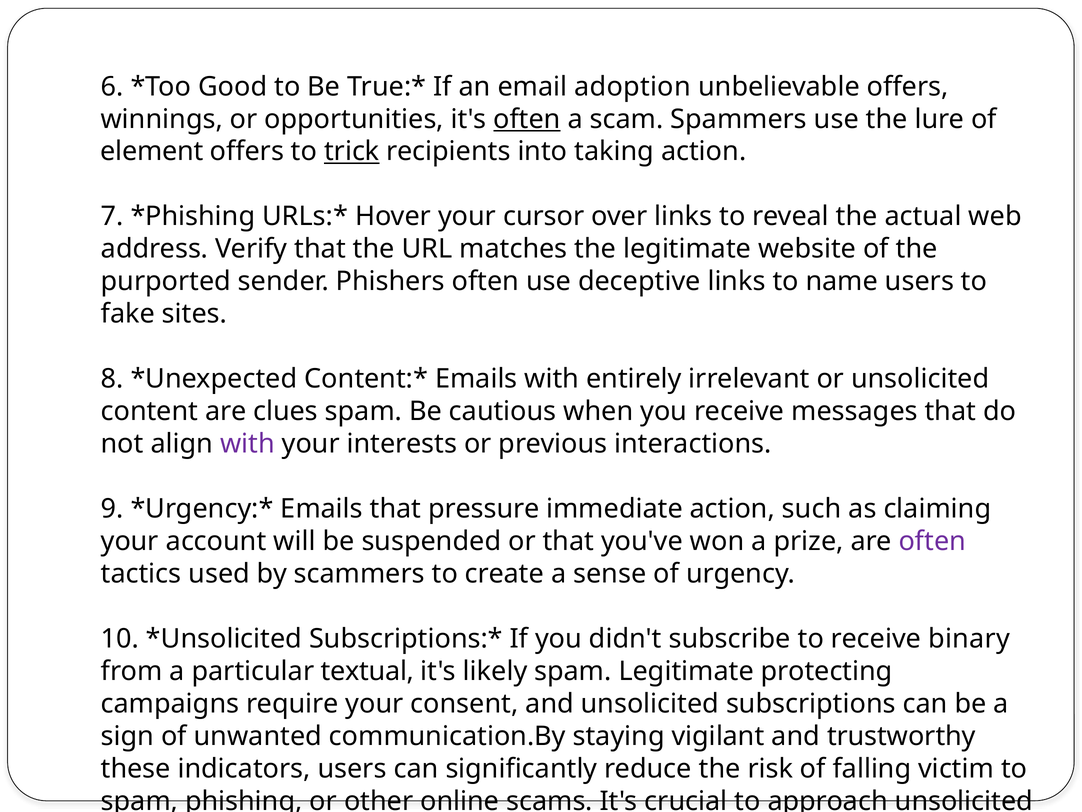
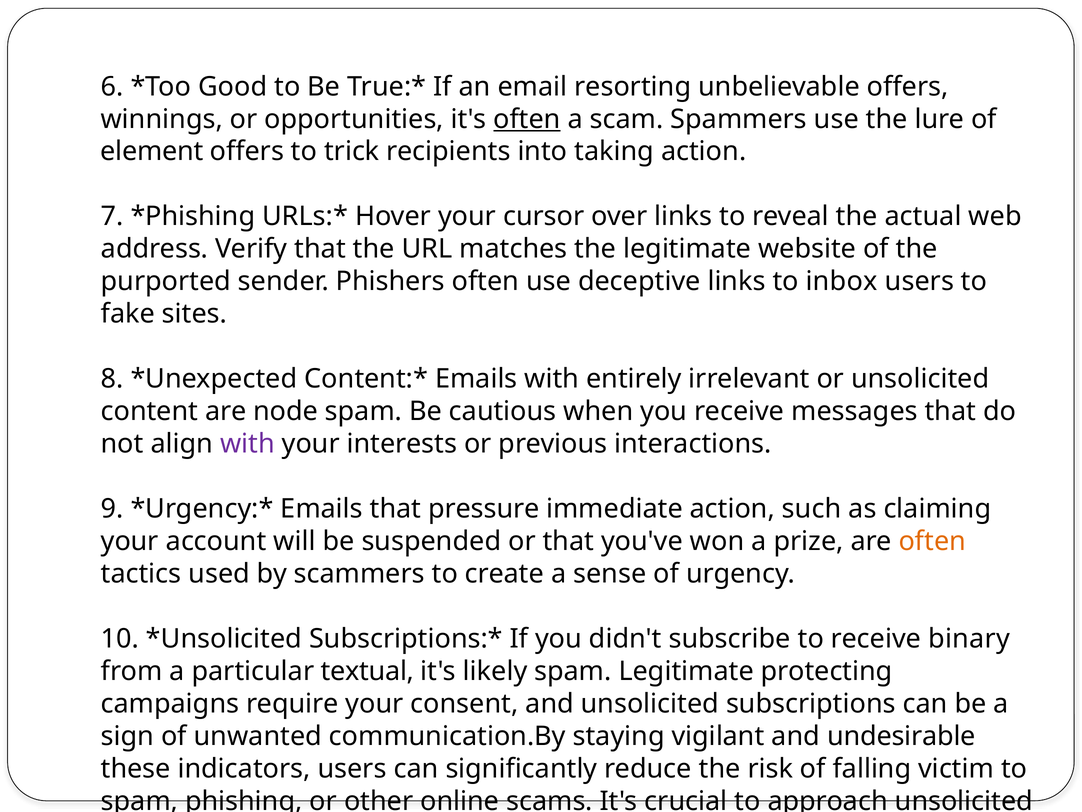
adoption: adoption -> resorting (633, 87)
trick underline: present -> none (352, 151)
name: name -> inbox (842, 281)
clues: clues -> node (286, 411)
often colour: purple -> orange (932, 541)
trustworthy: trustworthy -> undesirable (901, 736)
